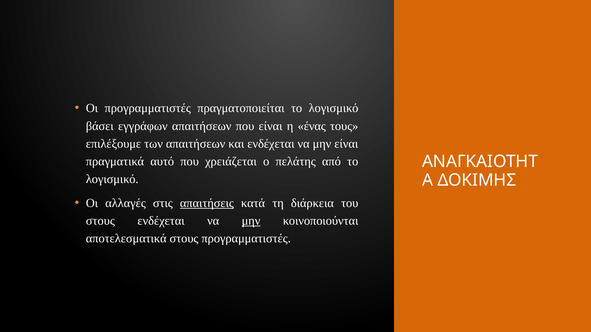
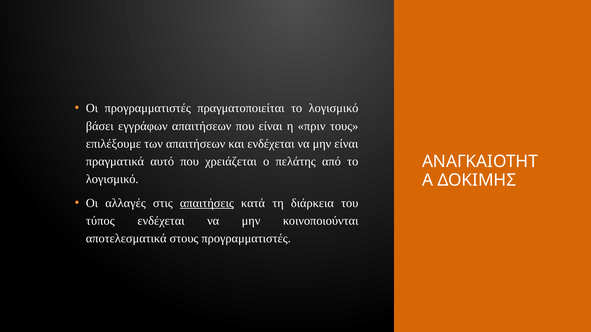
ένας: ένας -> πριν (312, 126)
στους: στους -> τύπος (100, 221)
μην underline: present -> none (251, 221)
